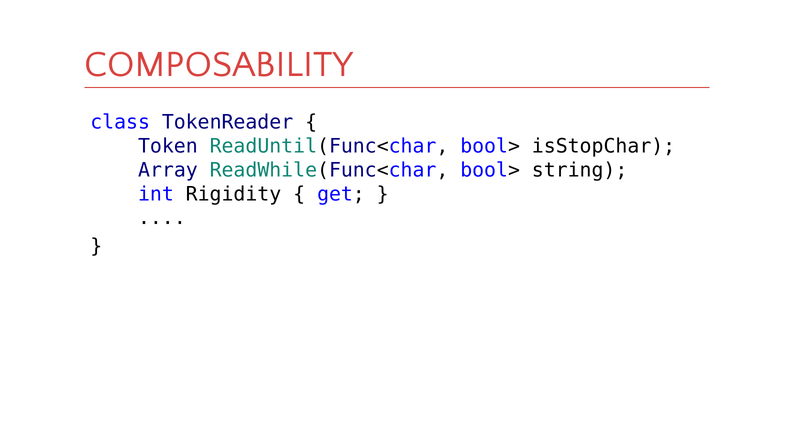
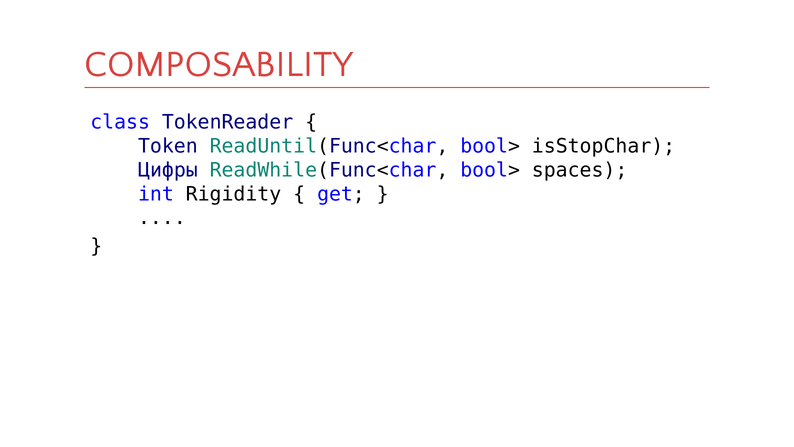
Array: Array -> Цифры (168, 170)
string: string -> spaces (580, 170)
